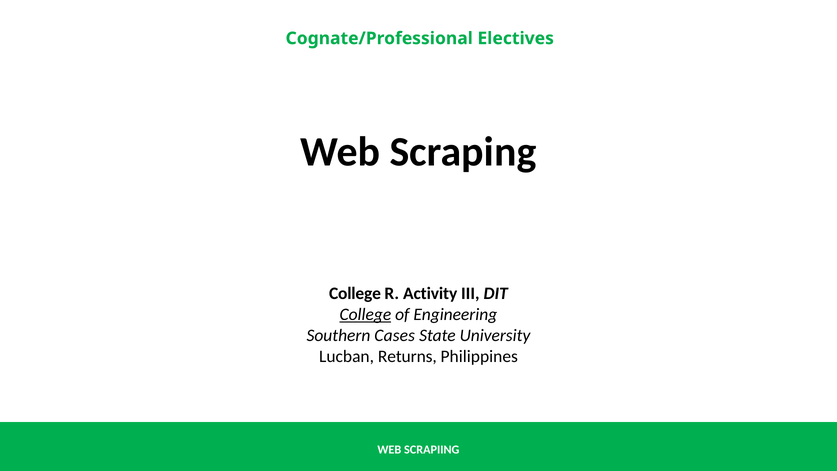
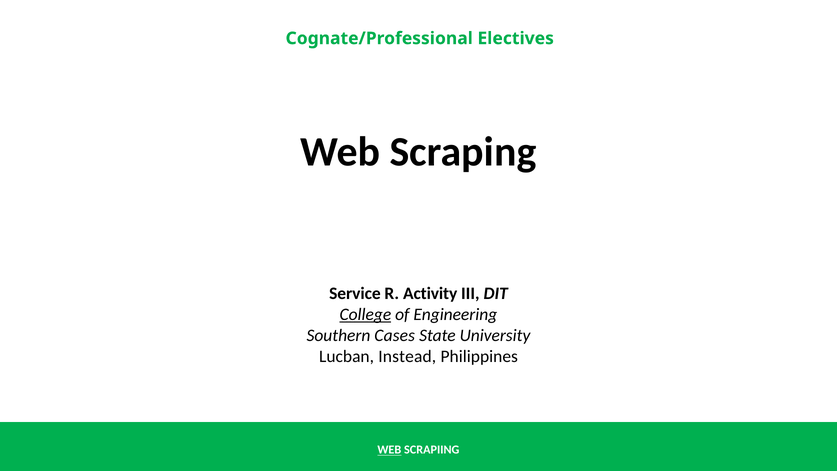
College: College -> Service (355, 293)
Returns: Returns -> Instead (407, 356)
WEB underline: none -> present (389, 450)
